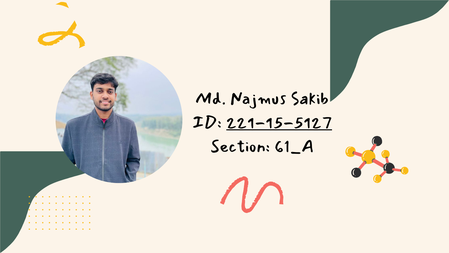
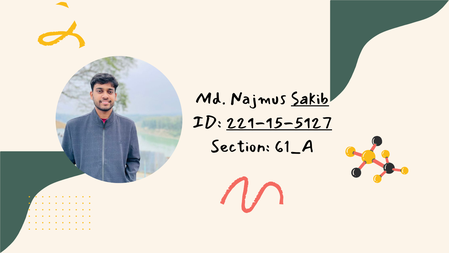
Sakib underline: none -> present (310, 98)
